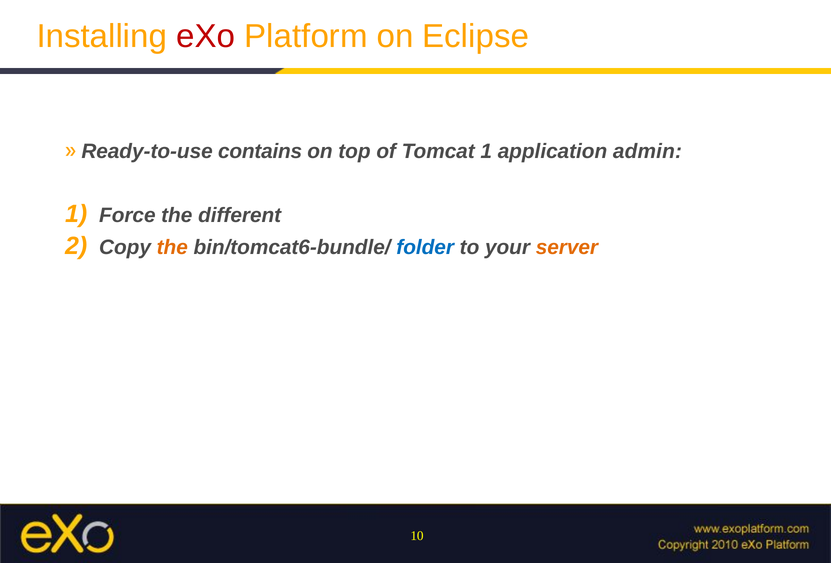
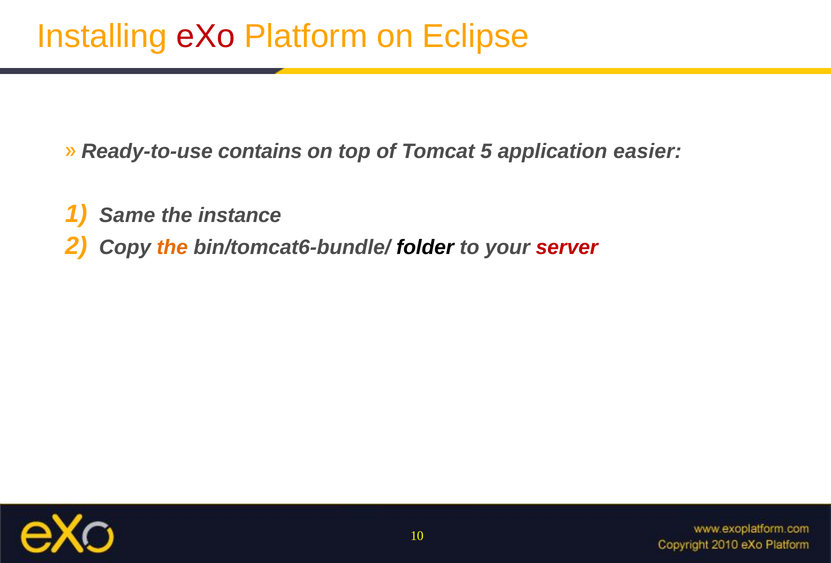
Tomcat 1: 1 -> 5 (486, 151)
admin: admin -> easier (647, 151)
Force: Force -> Same (127, 215)
different: different -> instance (240, 215)
folder colour: blue -> black (425, 247)
server colour: orange -> red (567, 247)
